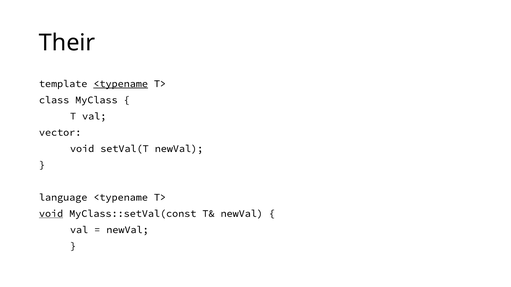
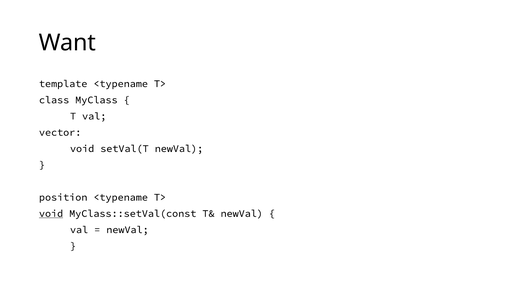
Their: Their -> Want (67, 43)
<typename underline: present -> none (121, 84)
language: language -> position (63, 198)
